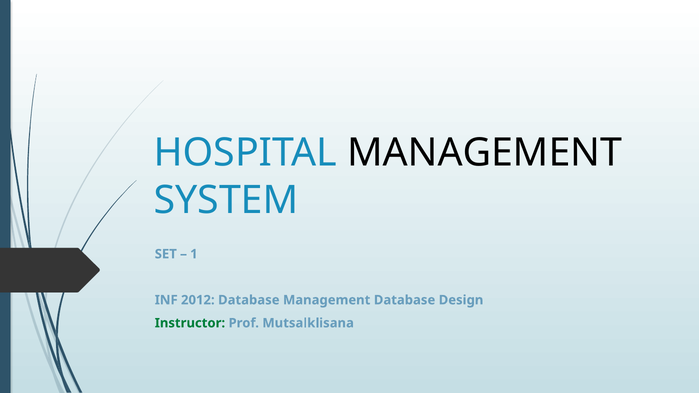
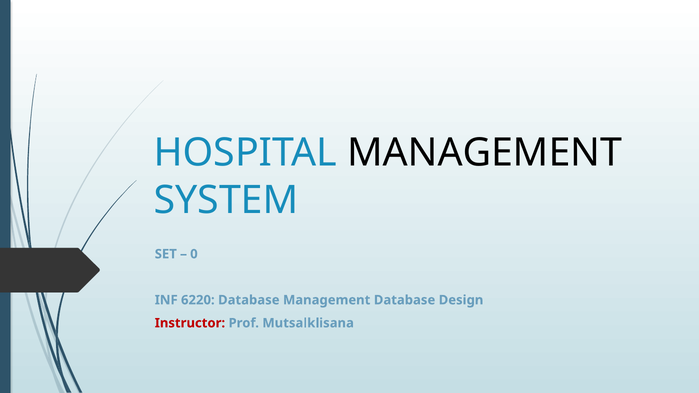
1: 1 -> 0 (194, 254)
2012: 2012 -> 6220 (198, 300)
Instructor colour: green -> red (190, 323)
